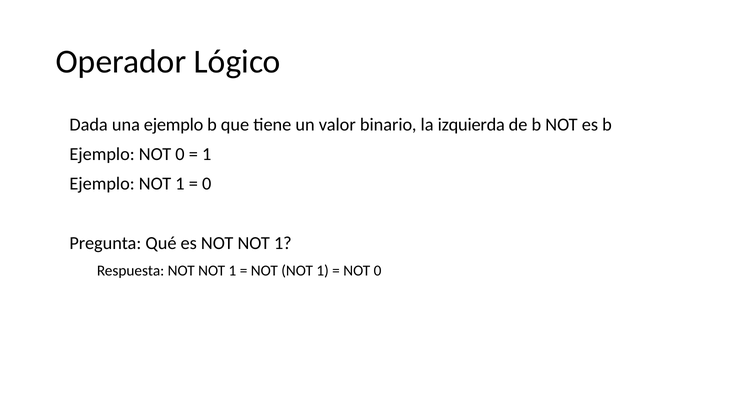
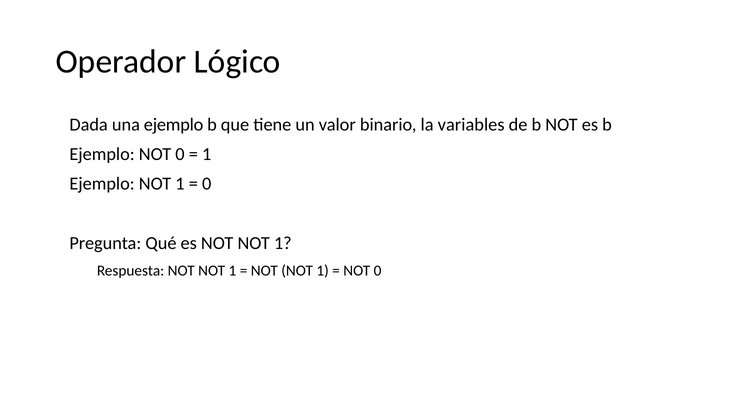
izquierda: izquierda -> variables (471, 125)
